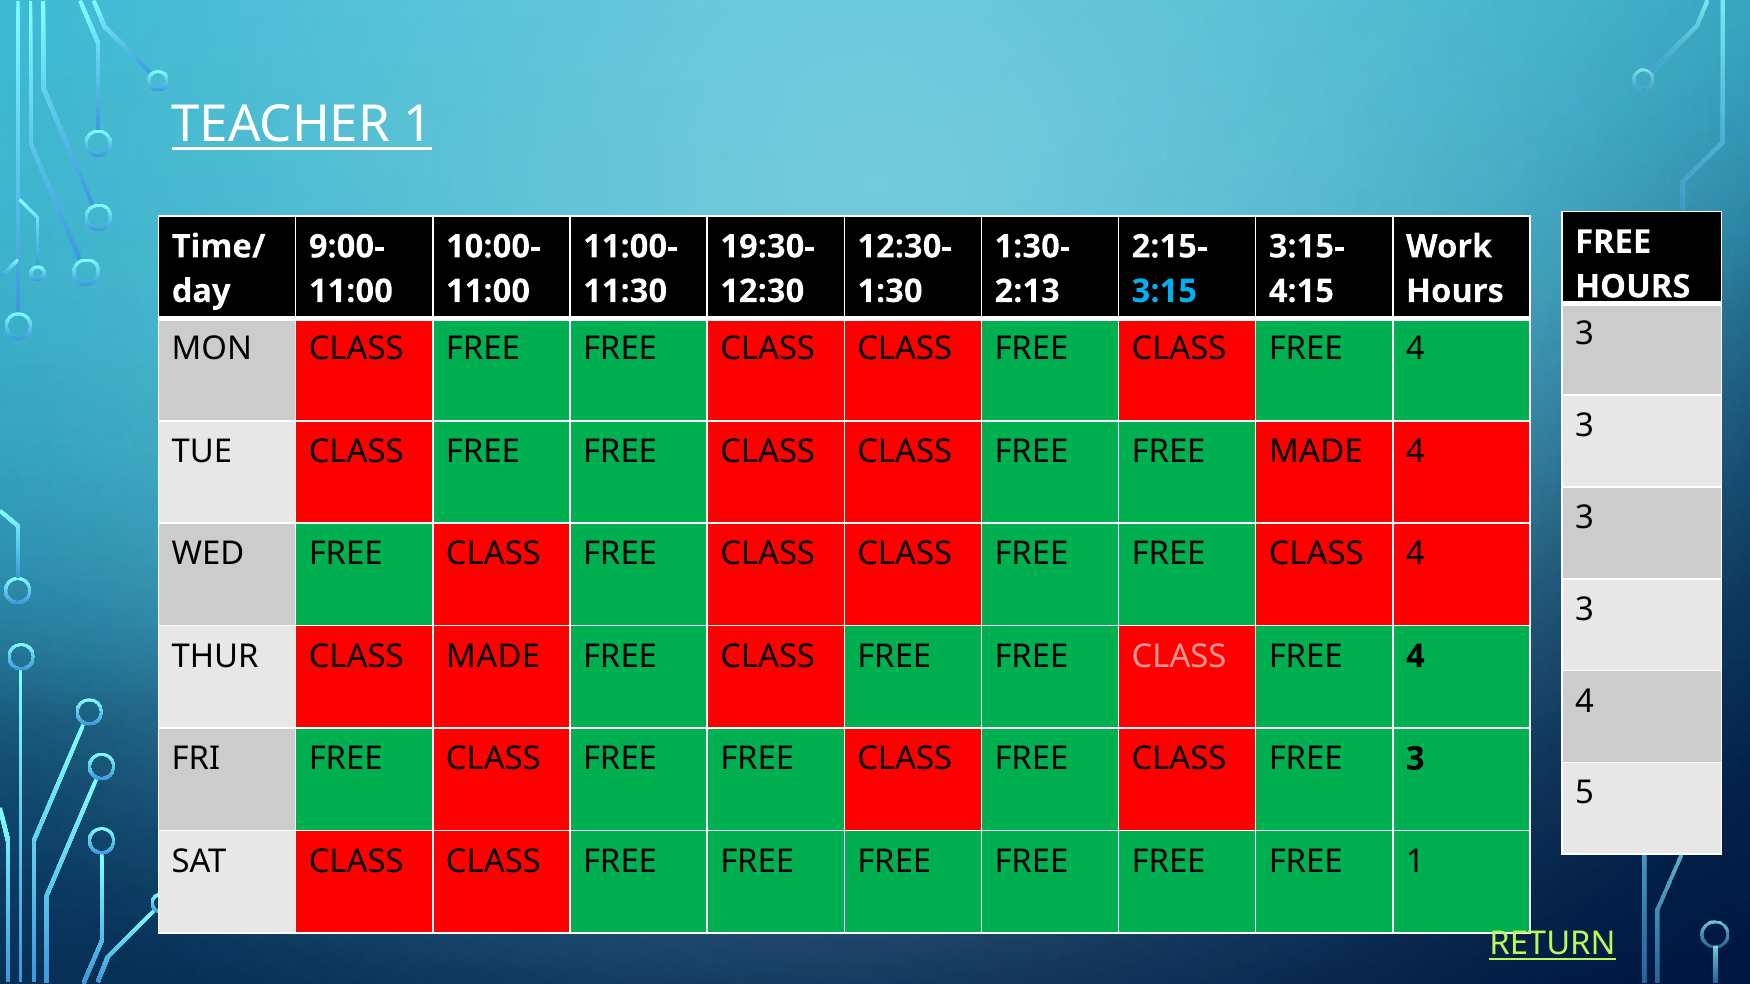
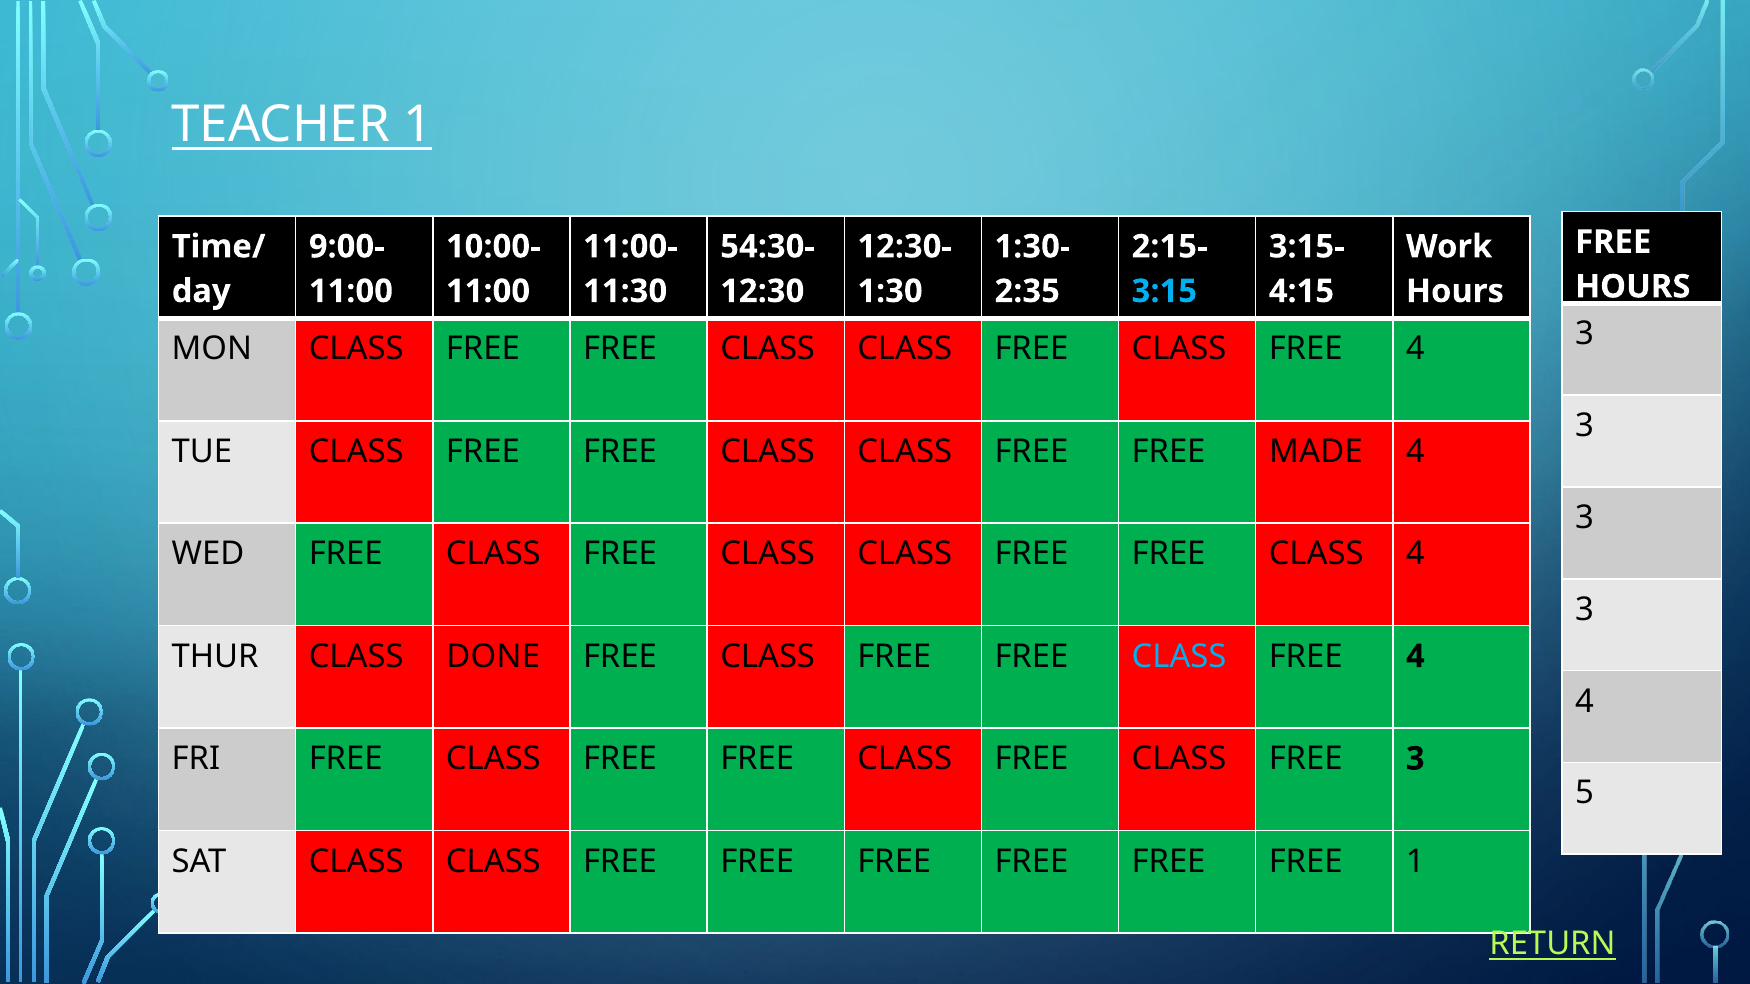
19:30-: 19:30- -> 54:30- (768, 247)
2:13: 2:13 -> 2:35 (1027, 291)
CLASS MADE: MADE -> DONE (493, 657)
CLASS colour: pink -> light blue (1179, 657)
